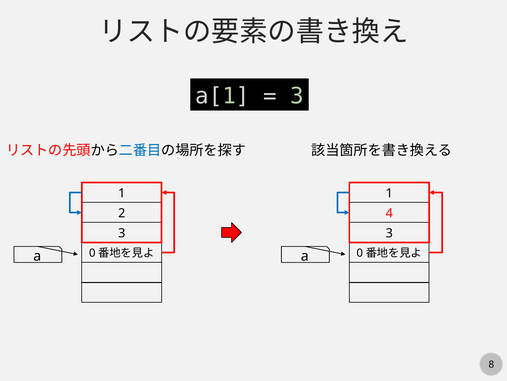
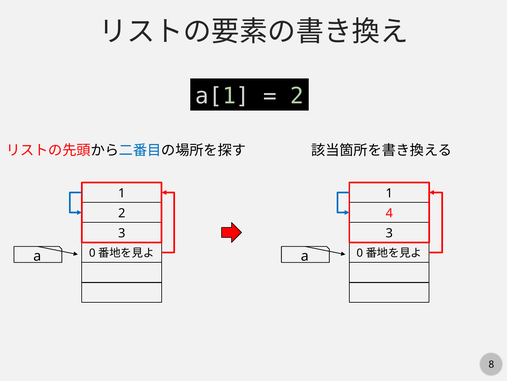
3: 3 -> 2 (297, 96)
